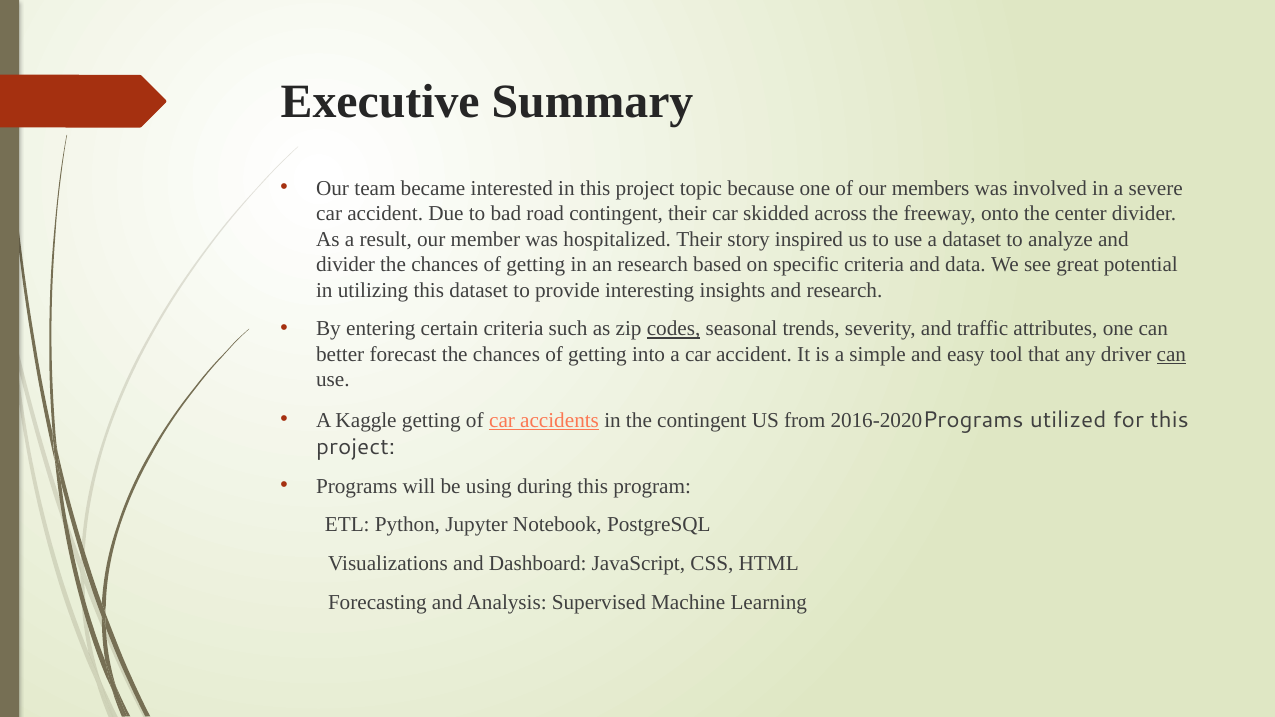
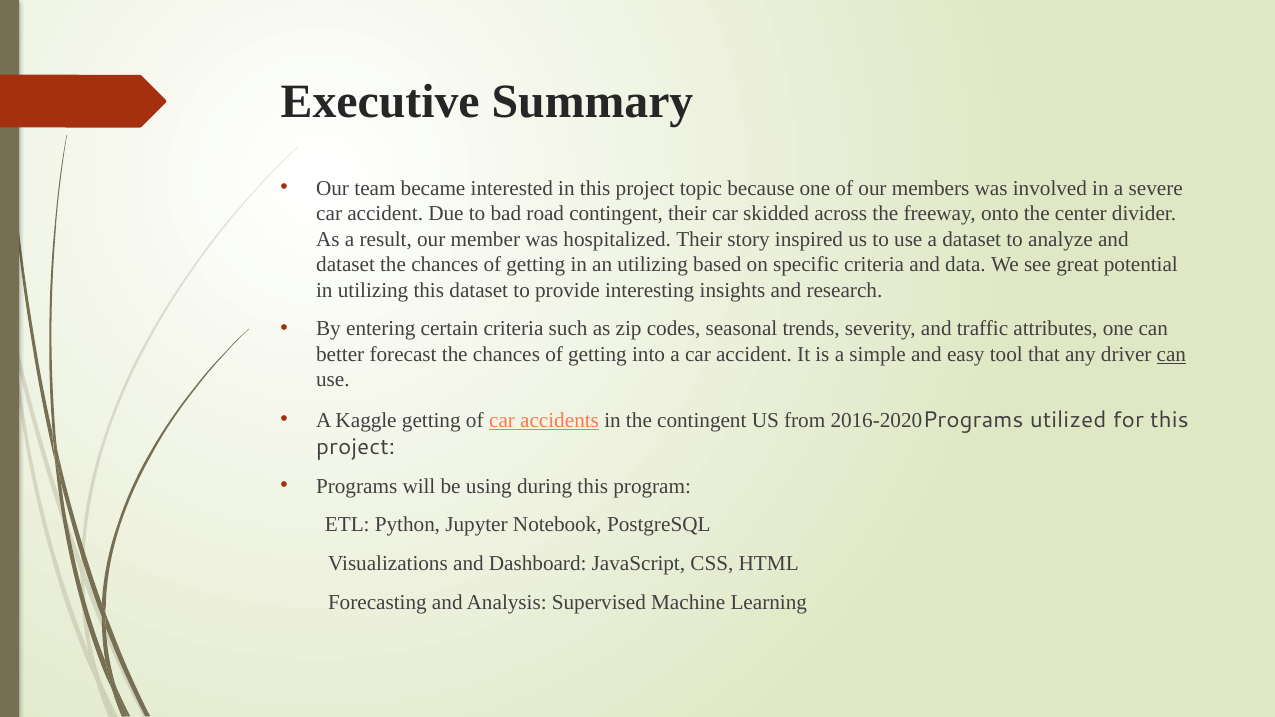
divider: divider -> dataset (346, 265)
an research: research -> utilizing (653, 265)
codes underline: present -> none (674, 329)
